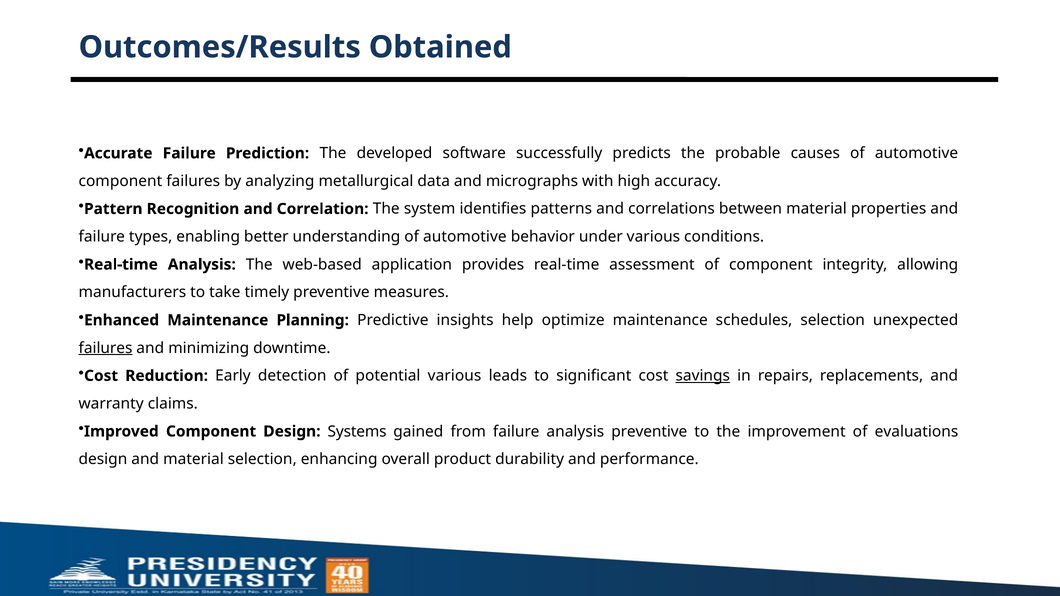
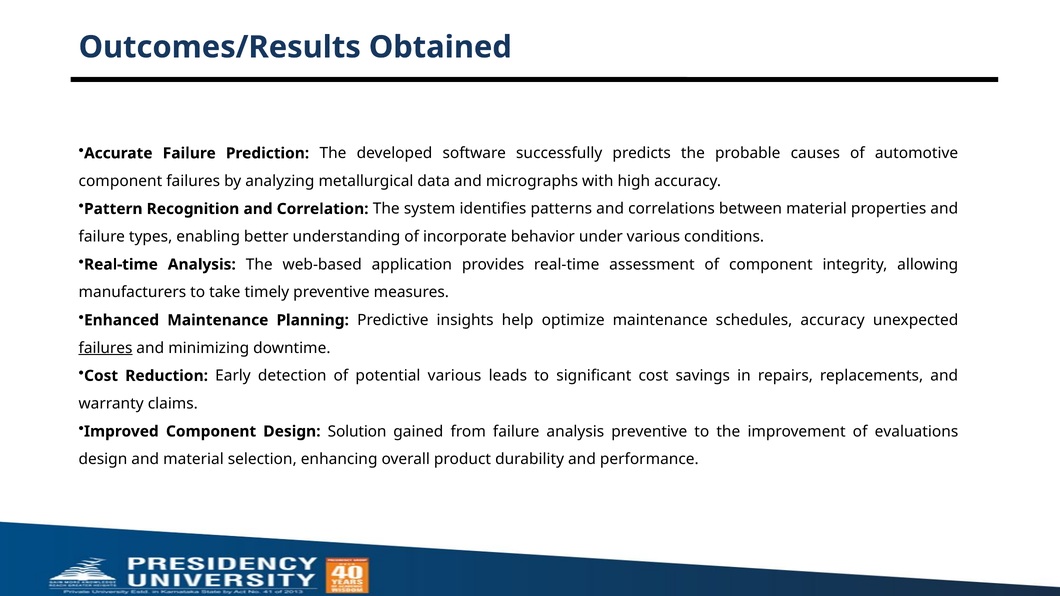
understanding of automotive: automotive -> incorporate (465, 237)
schedules selection: selection -> accuracy (833, 320)
savings underline: present -> none (703, 376)
Systems: Systems -> Solution (357, 432)
